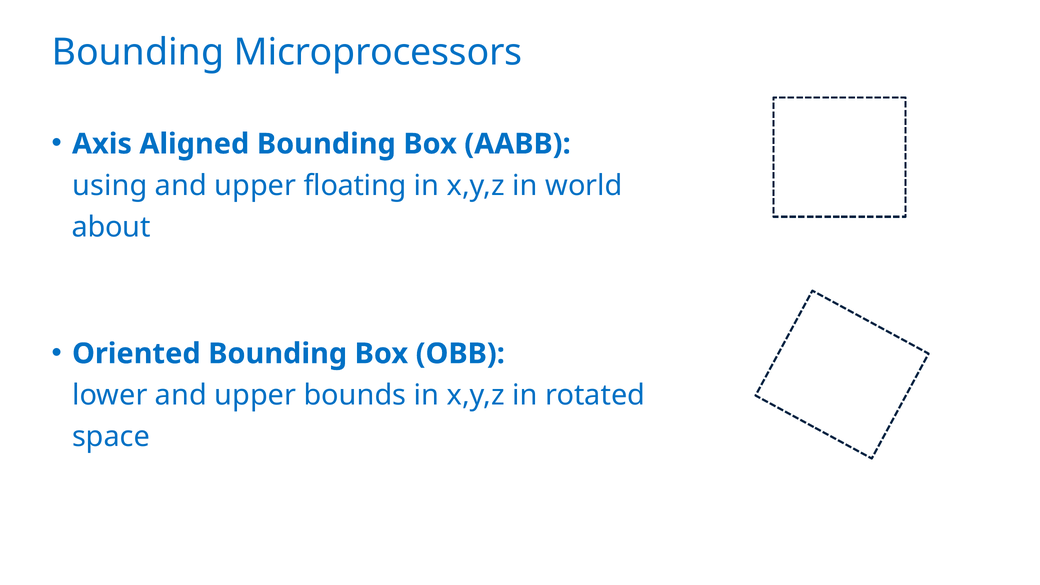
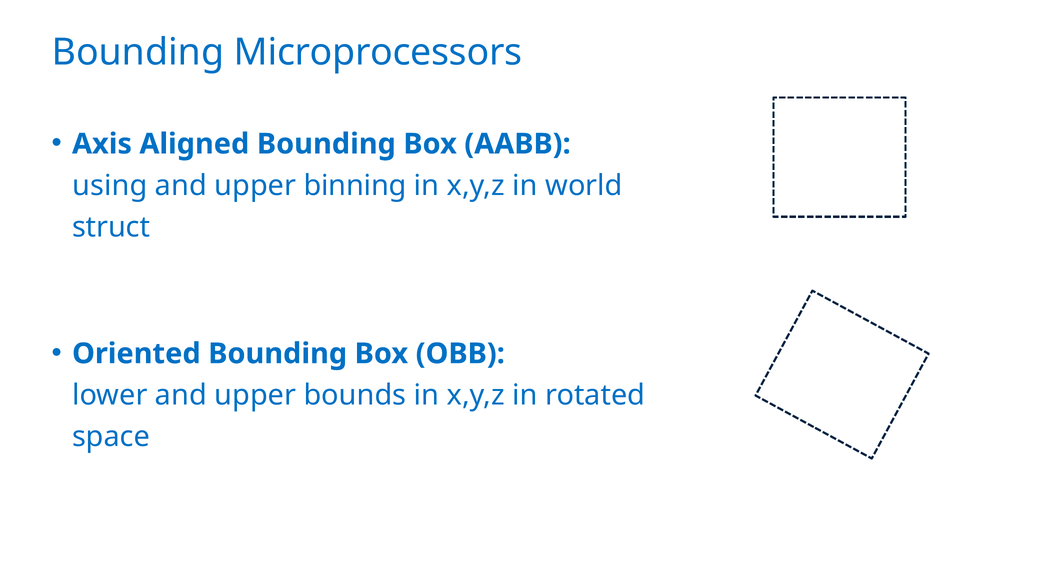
floating: floating -> binning (355, 186)
about: about -> struct (111, 227)
